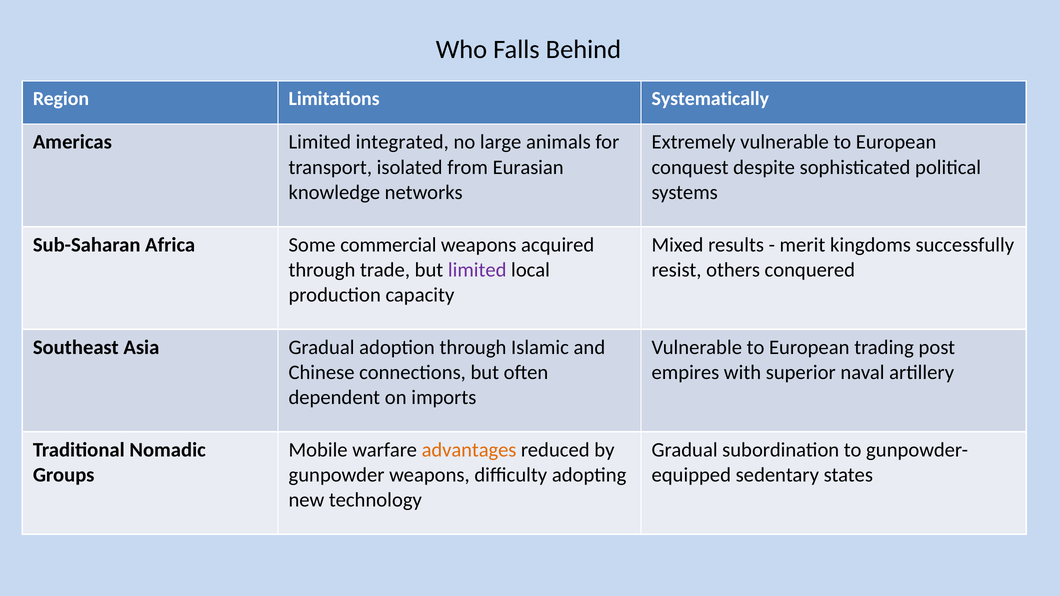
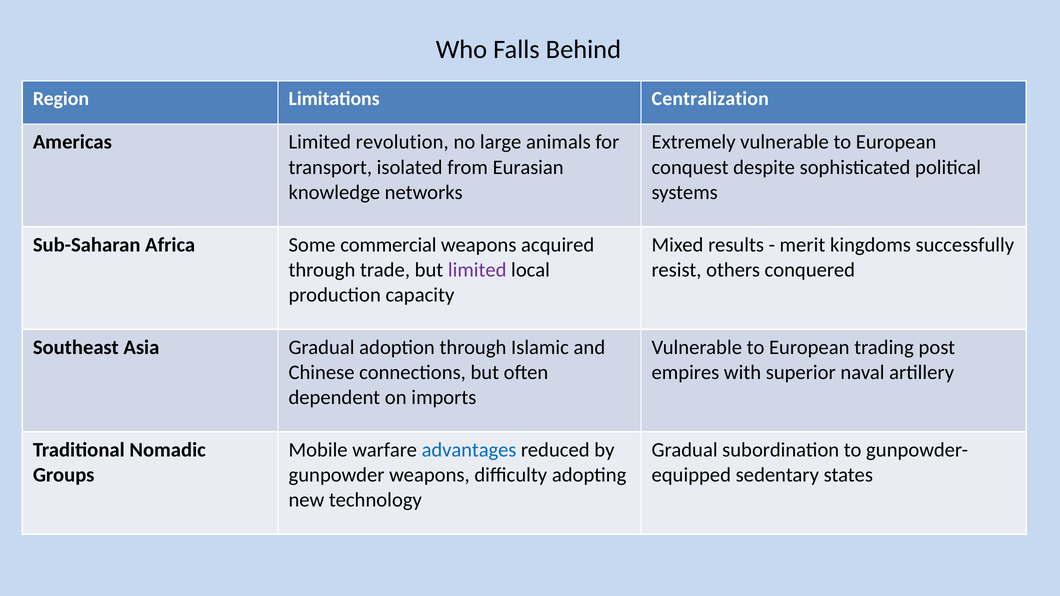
Systematically: Systematically -> Centralization (710, 99)
integrated: integrated -> revolution (402, 142)
advantages colour: orange -> blue (469, 450)
